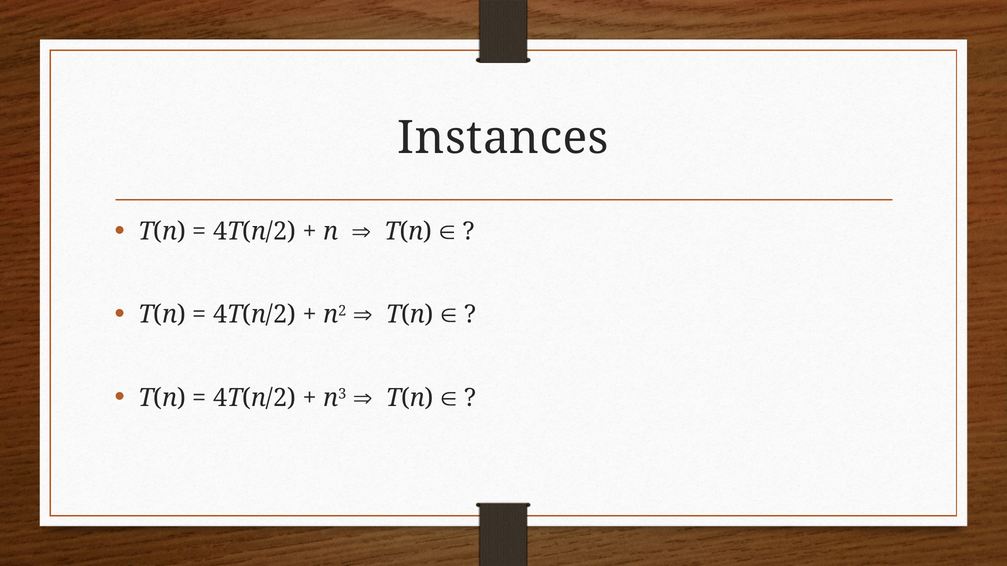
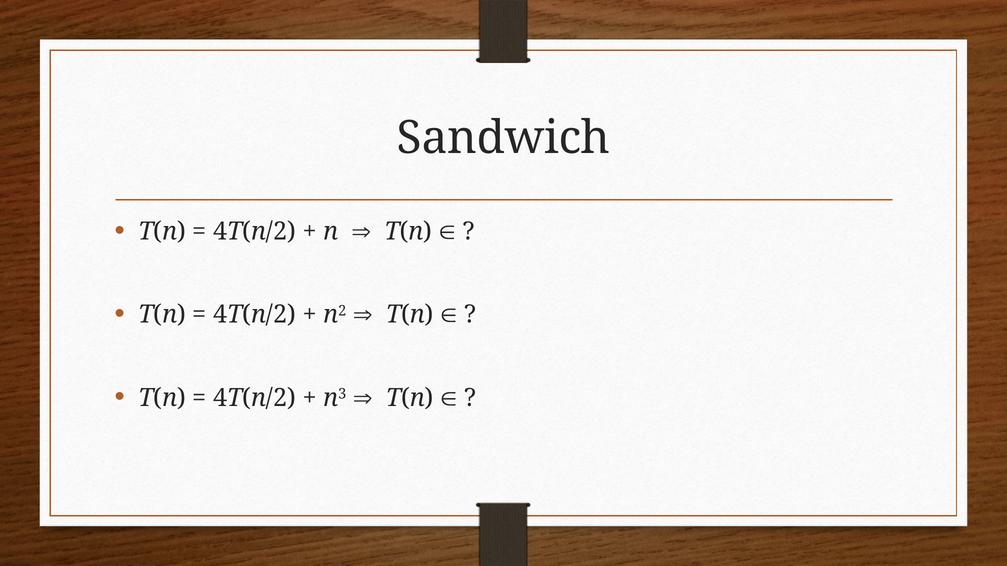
Instances: Instances -> Sandwich (503, 138)
